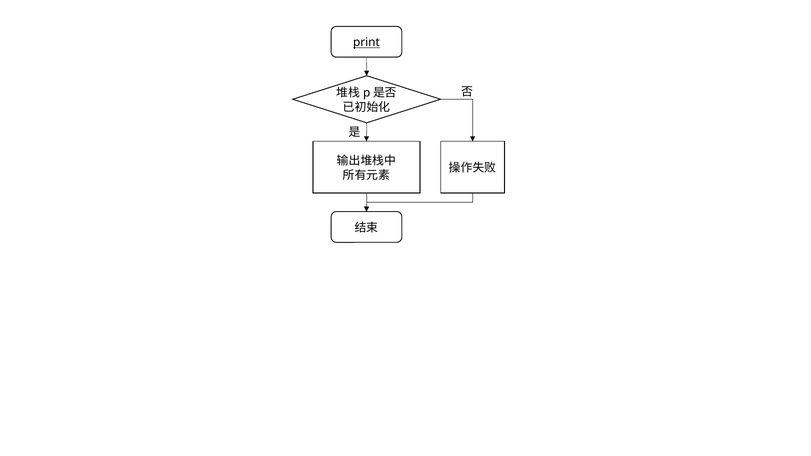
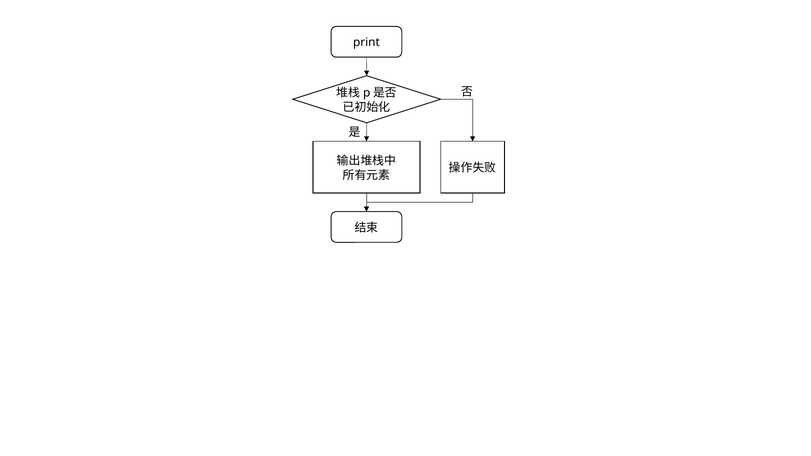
print underline: present -> none (366, 43)
